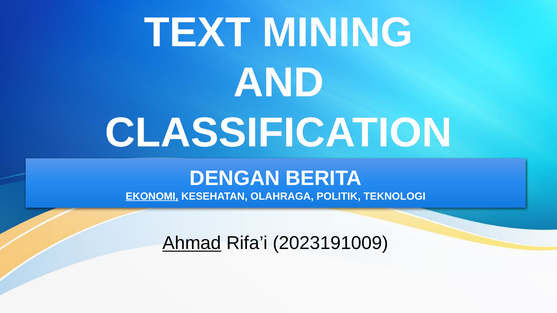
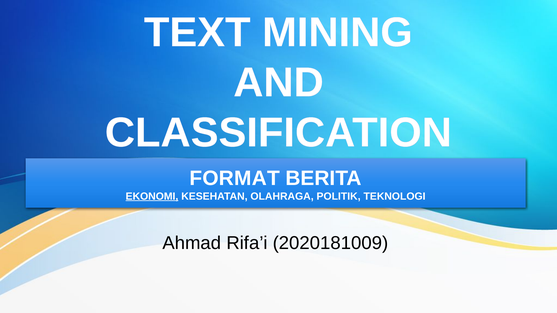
DENGAN: DENGAN -> FORMAT (235, 178)
Ahmad underline: present -> none (192, 243)
2023191009: 2023191009 -> 2020181009 (331, 243)
